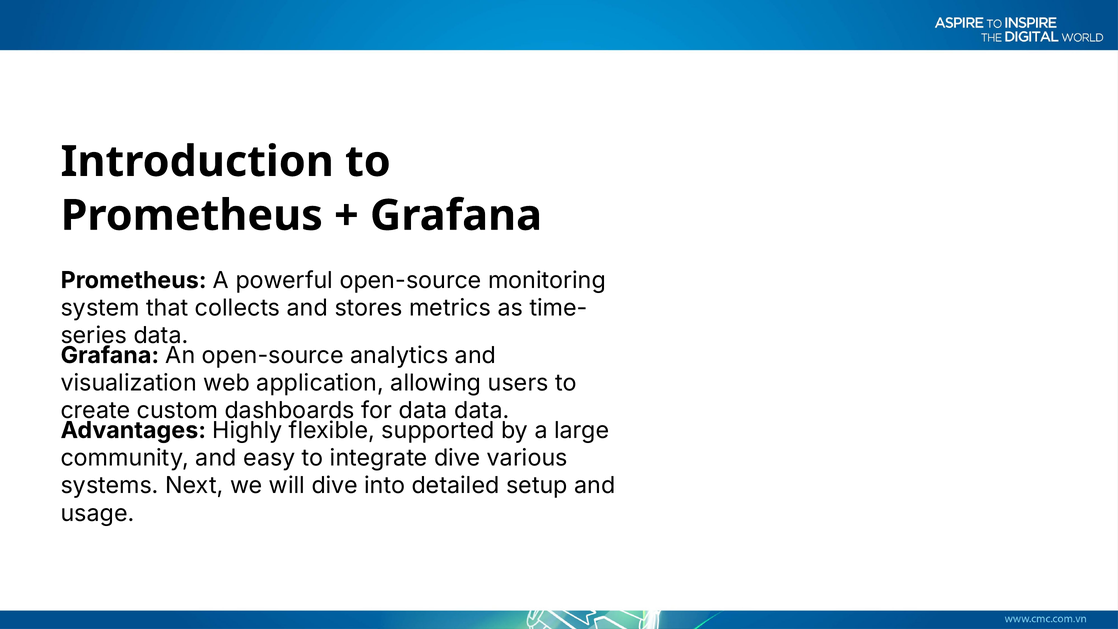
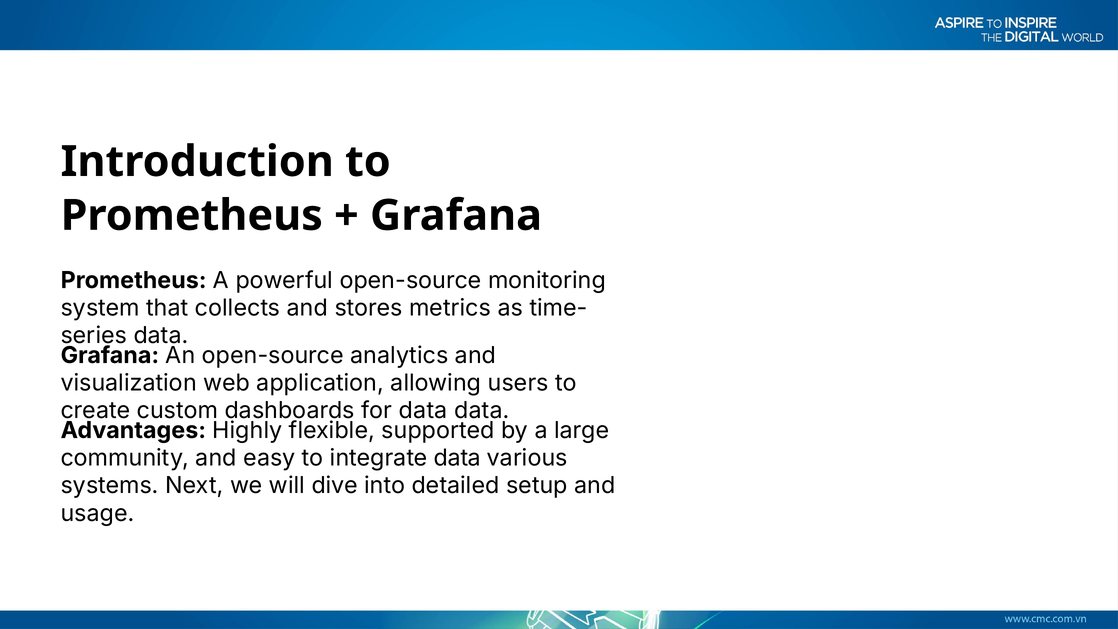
integrate dive: dive -> data (457, 458)
